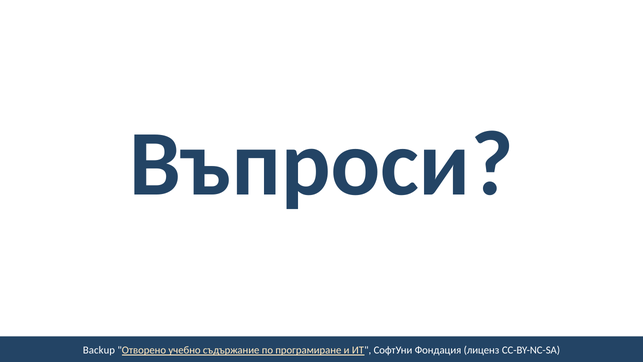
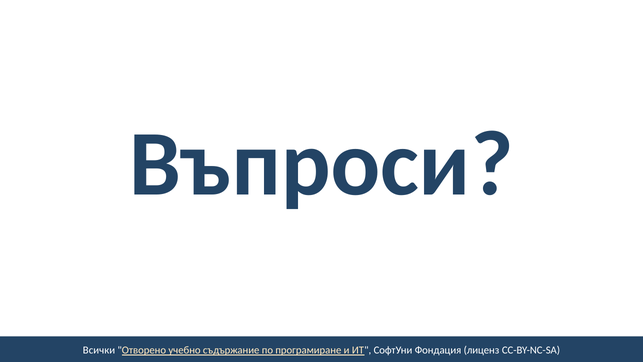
Backup: Backup -> Всички (99, 350)
